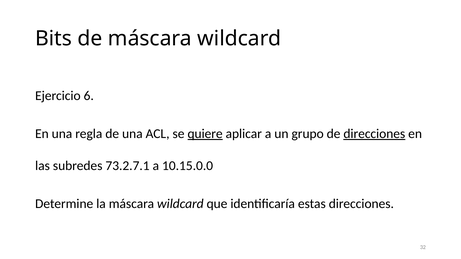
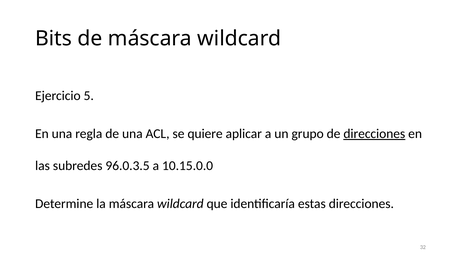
6: 6 -> 5 (89, 96)
quiere underline: present -> none (205, 134)
73.2.7.1: 73.2.7.1 -> 96.0.3.5 (128, 166)
